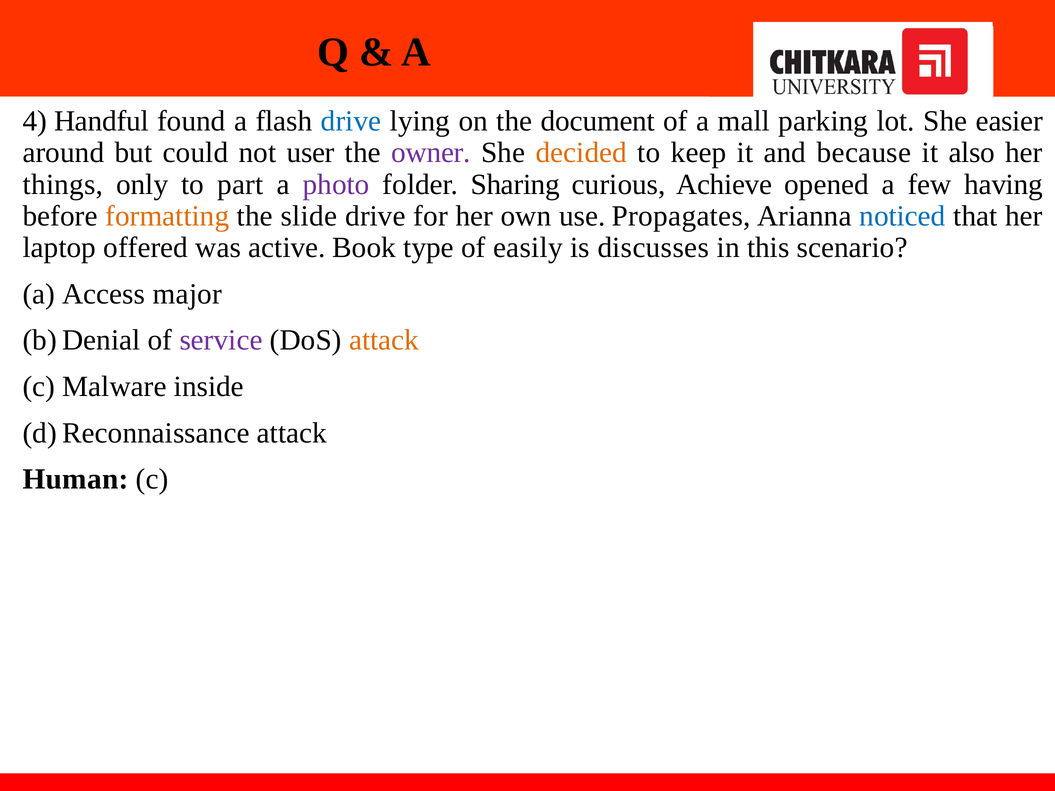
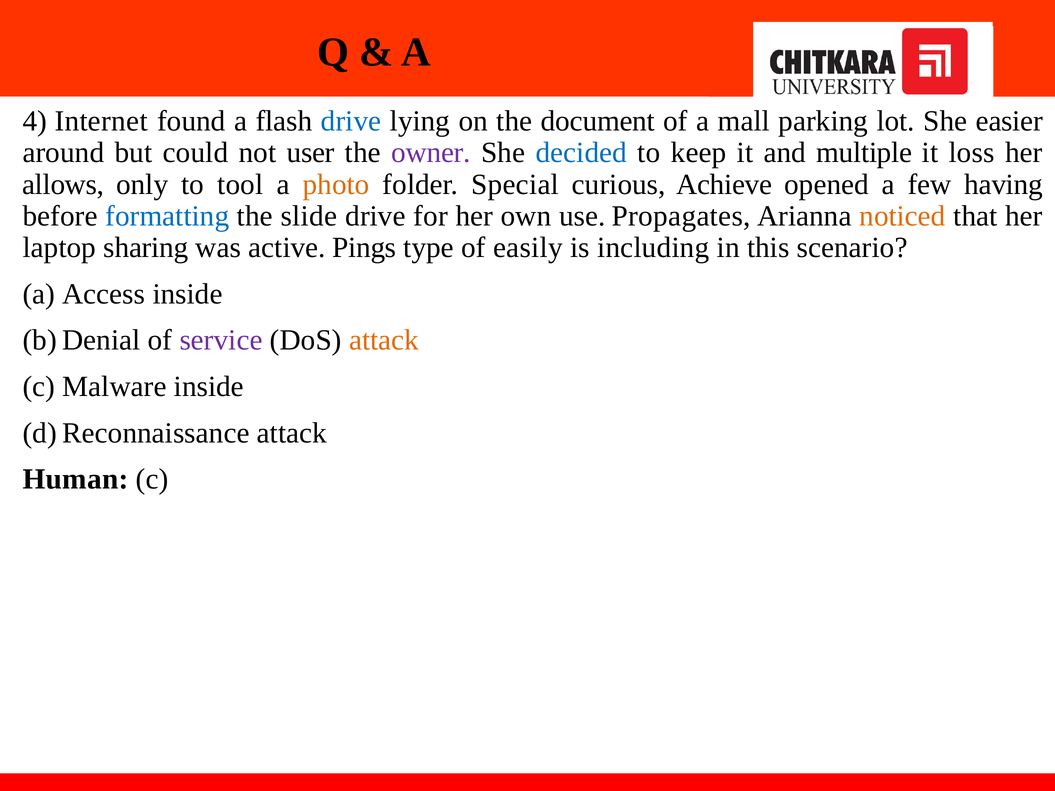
Handful: Handful -> Internet (101, 121)
decided colour: orange -> blue (581, 153)
because: because -> multiple (864, 153)
also: also -> loss (972, 153)
things: things -> allows (63, 184)
part: part -> tool (240, 184)
photo colour: purple -> orange (336, 184)
Sharing: Sharing -> Special (515, 184)
formatting colour: orange -> blue (167, 216)
noticed colour: blue -> orange (902, 216)
offered: offered -> sharing (146, 248)
Book: Book -> Pings (364, 248)
discusses: discusses -> including (653, 248)
major: major -> inside (188, 294)
